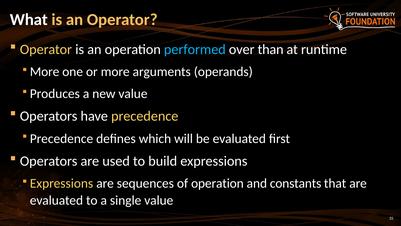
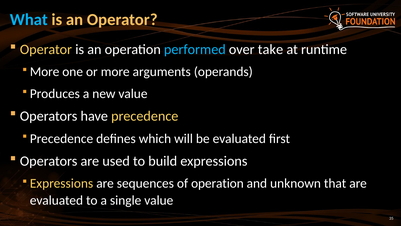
What colour: white -> light blue (29, 19)
than: than -> take (270, 49)
constants: constants -> unknown (296, 183)
